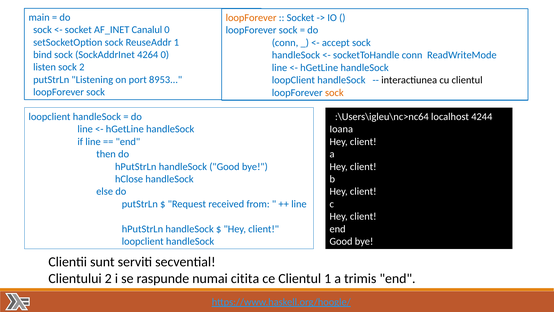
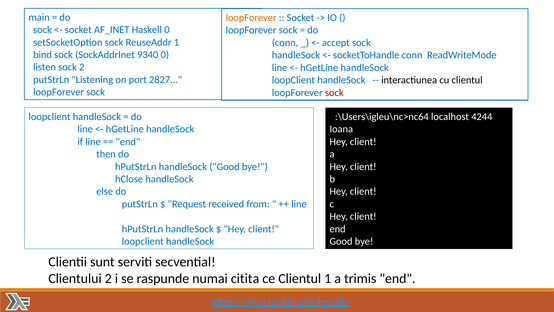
Canalul: Canalul -> Haskell (147, 30)
4264: 4264 -> 9340 (148, 55)
8953: 8953 -> 2827 (166, 80)
sock colour: orange -> red (334, 92)
